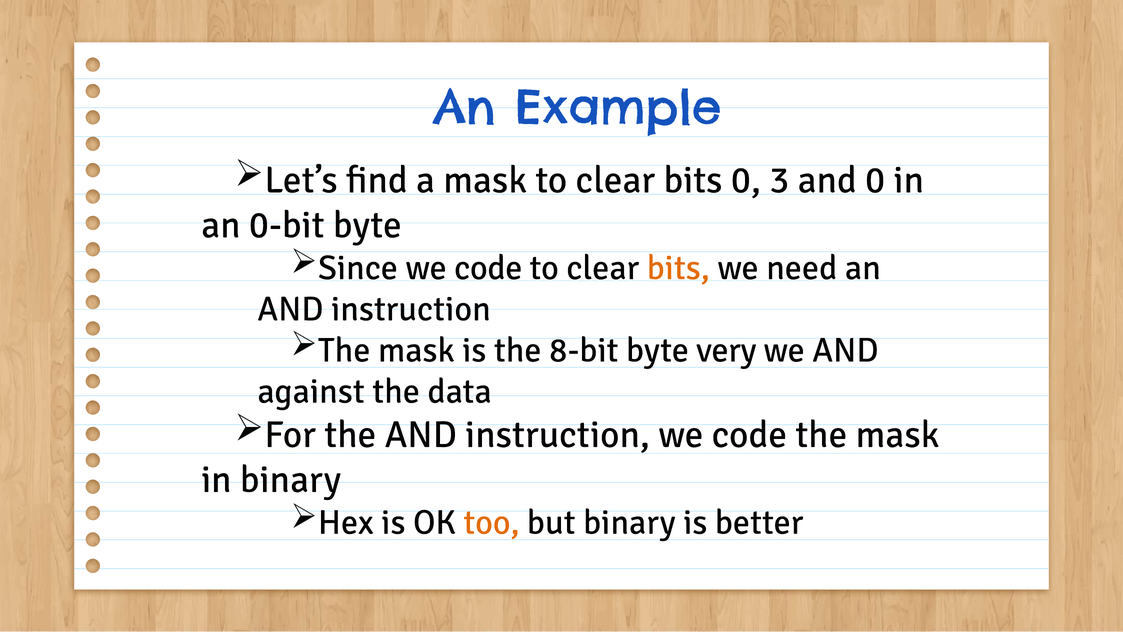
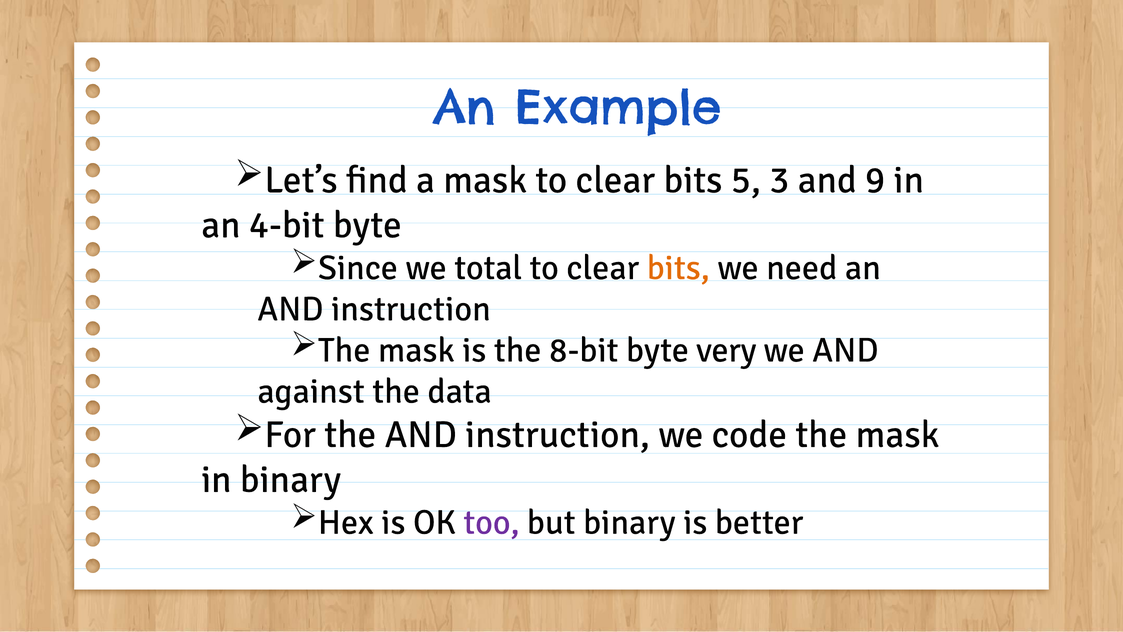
bits 0: 0 -> 5 (746, 180)
and 0: 0 -> 9 (875, 180)
0-bit: 0-bit -> 4-bit (287, 225)
Since we code: code -> total (488, 268)
too colour: orange -> purple (491, 522)
